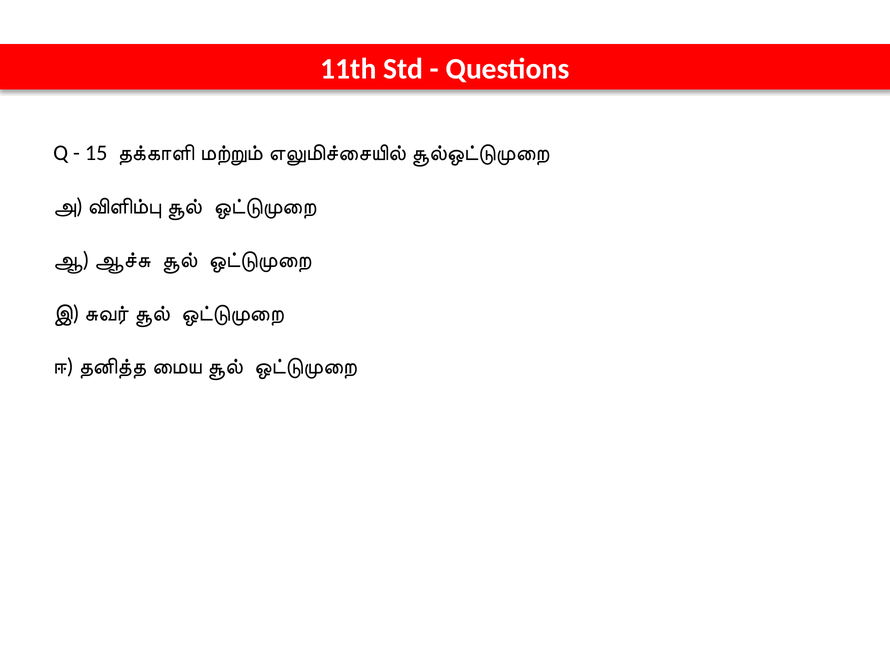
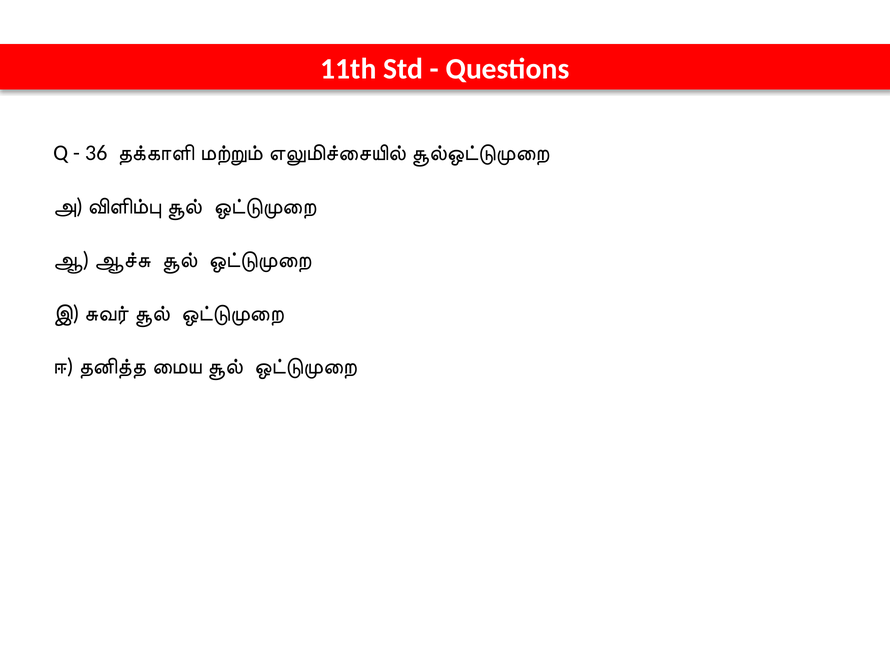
15: 15 -> 36 (96, 153)
